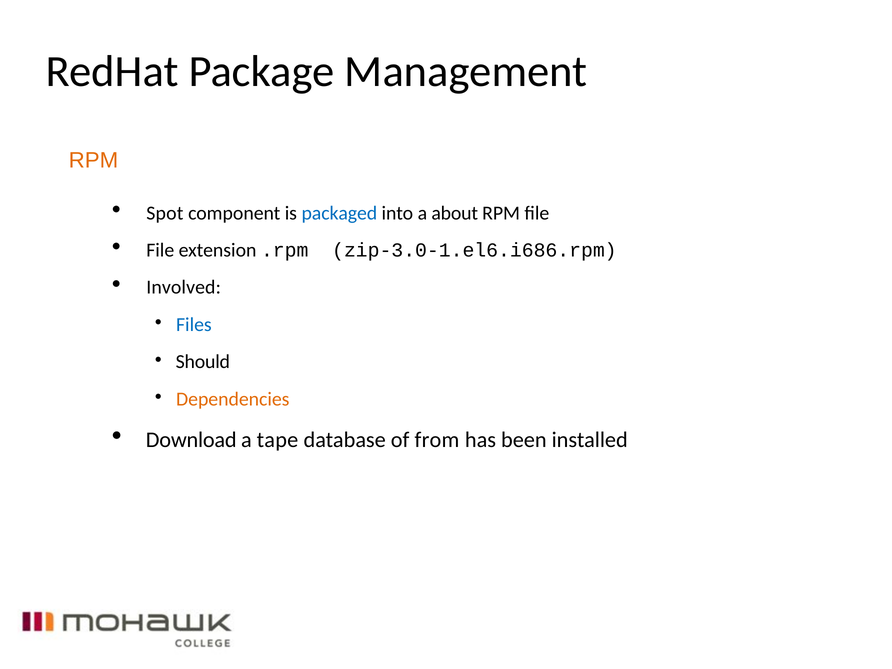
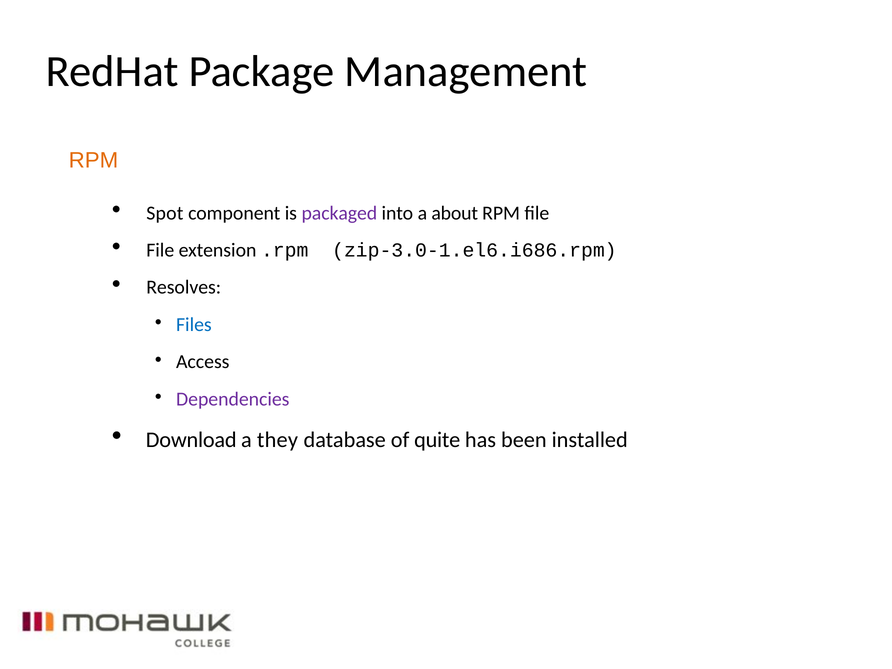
packaged colour: blue -> purple (339, 213)
Involved: Involved -> Resolves (184, 287)
Should: Should -> Access (203, 362)
Dependencies colour: orange -> purple (233, 399)
tape: tape -> they (277, 440)
from: from -> quite (437, 440)
